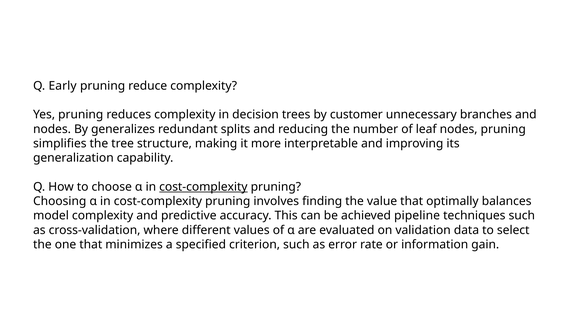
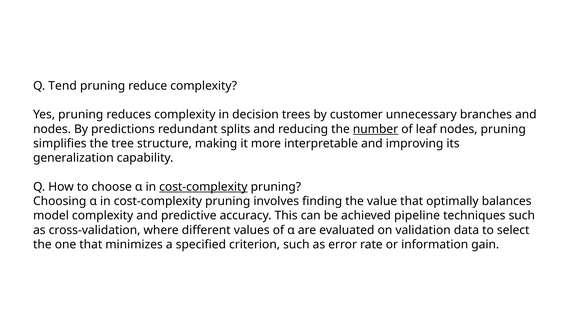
Early: Early -> Tend (63, 86)
generalizes: generalizes -> predictions (123, 129)
number underline: none -> present (376, 129)
